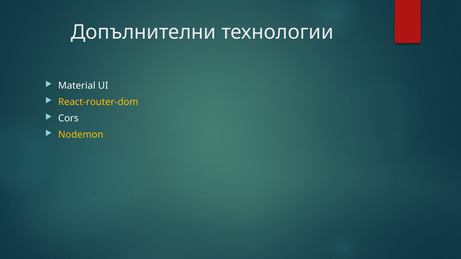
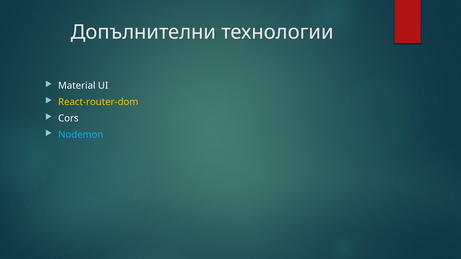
Nodemon colour: yellow -> light blue (81, 135)
